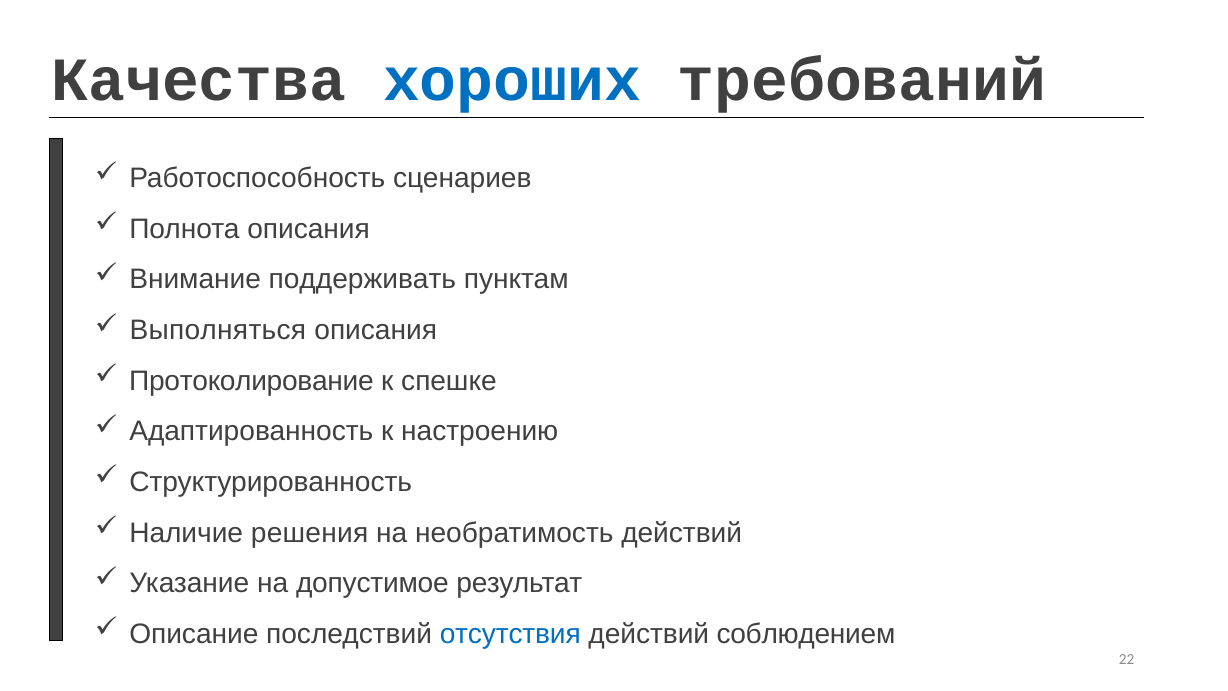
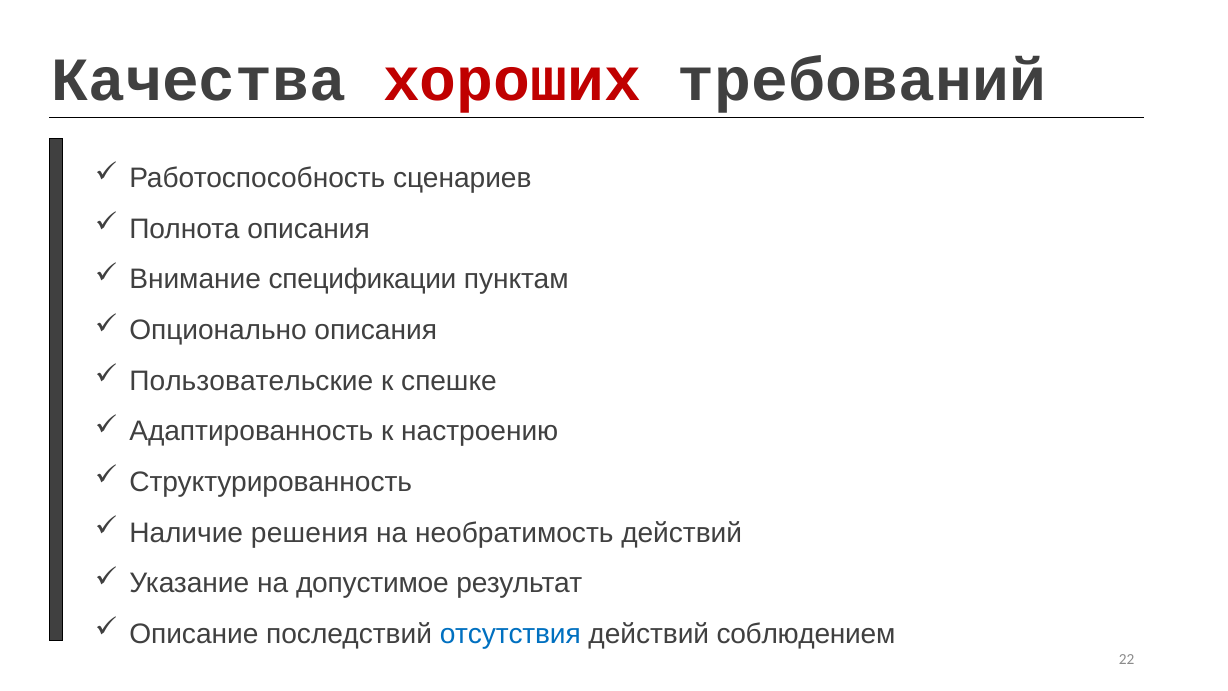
хороших colour: blue -> red (512, 80)
поддерживать: поддерживать -> спецификации (362, 280)
Выполняться: Выполняться -> Опционально (218, 330)
Протоколирование: Протоколирование -> Пользовательские (251, 381)
